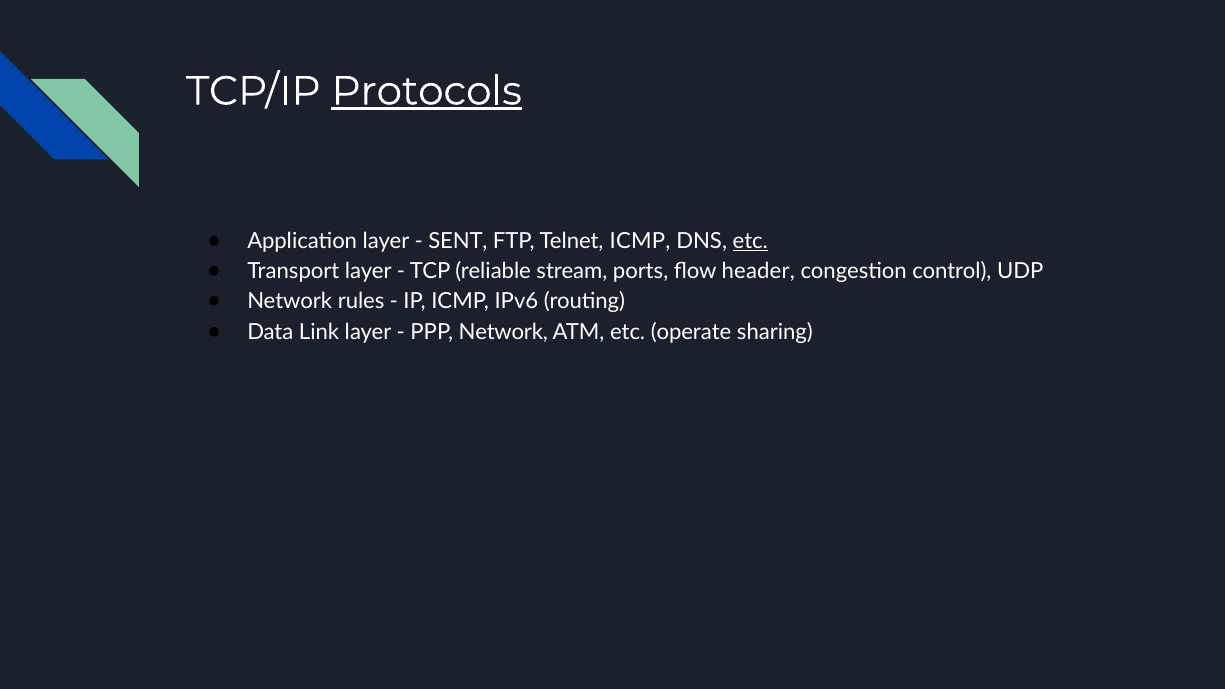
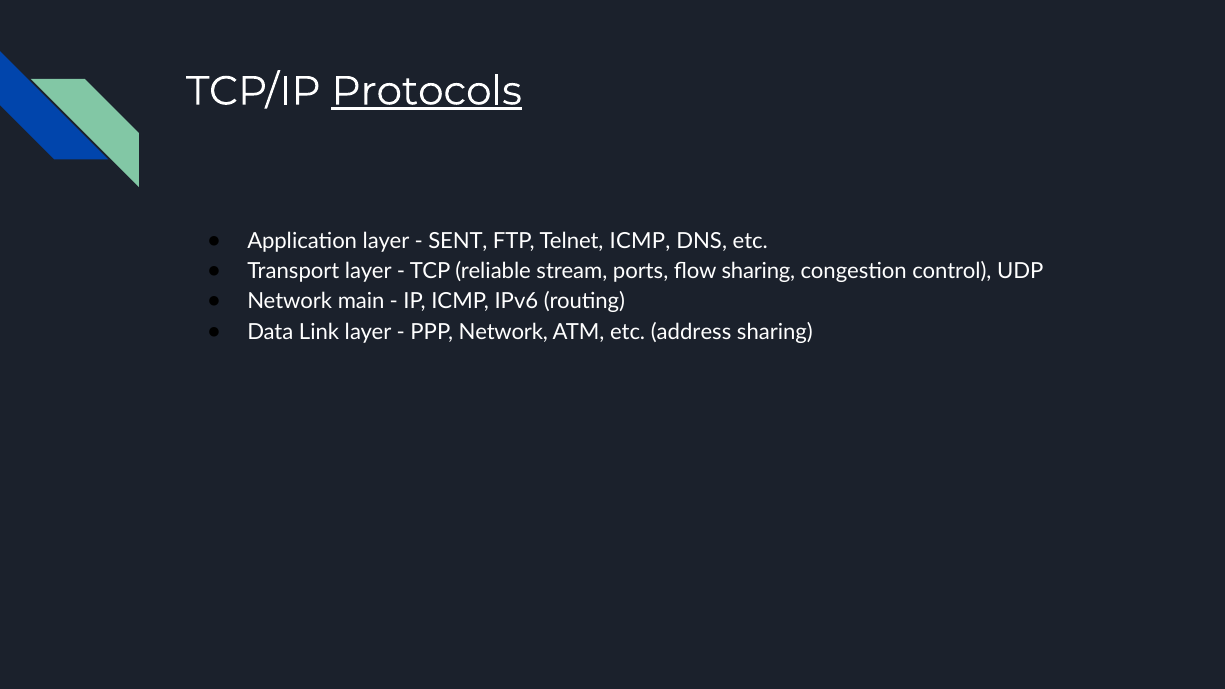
etc underline: present -> none (750, 241)
flow header: header -> sharing (758, 271)
rules: rules -> main (361, 302)
operate: operate -> address (691, 332)
